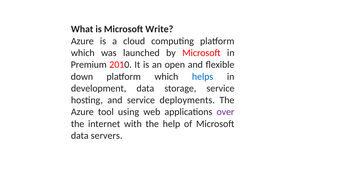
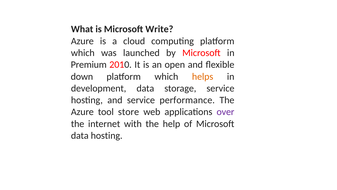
helps colour: blue -> orange (203, 76)
deployments: deployments -> performance (187, 100)
using: using -> store (129, 112)
data servers: servers -> hosting (107, 135)
